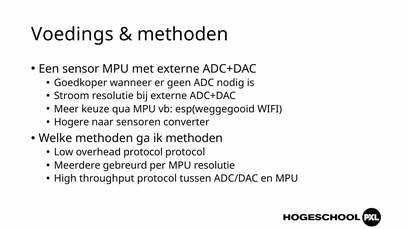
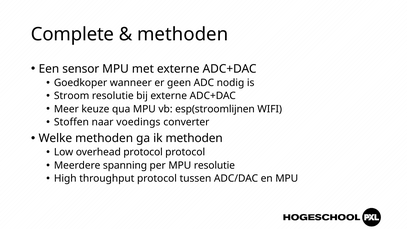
Voedings: Voedings -> Complete (73, 34)
esp(weggegooid: esp(weggegooid -> esp(stroomlijnen (215, 109)
Hogere: Hogere -> Stoffen (71, 122)
sensoren: sensoren -> voedings (138, 122)
gebreurd: gebreurd -> spanning (125, 165)
